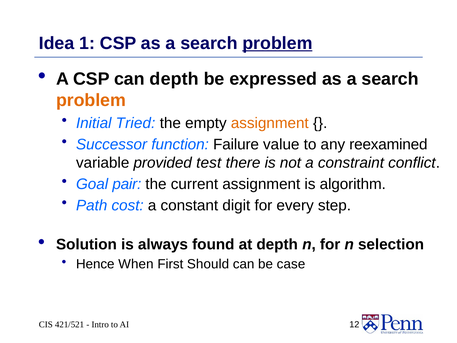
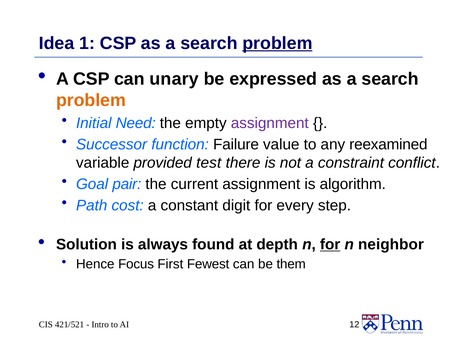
can depth: depth -> unary (174, 79)
Tried: Tried -> Need (136, 123)
assignment colour: orange -> purple (270, 123)
for underline: none -> present (330, 244)
selection: selection -> neighbor (391, 244)
When: When -> Focus (136, 264)
Should: Should -> Fewest (208, 264)
case: case -> them (291, 264)
